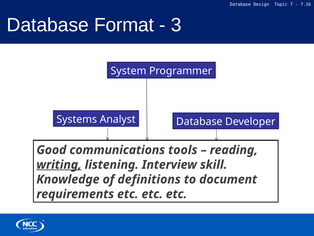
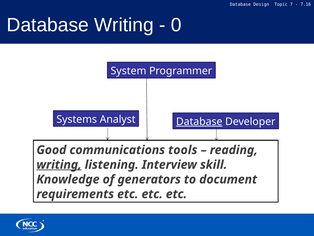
Database Format: Format -> Writing (124, 25)
3: 3 -> 0 (176, 25)
Database underline: none -> present (199, 121)
definitions: definitions -> generators (149, 179)
